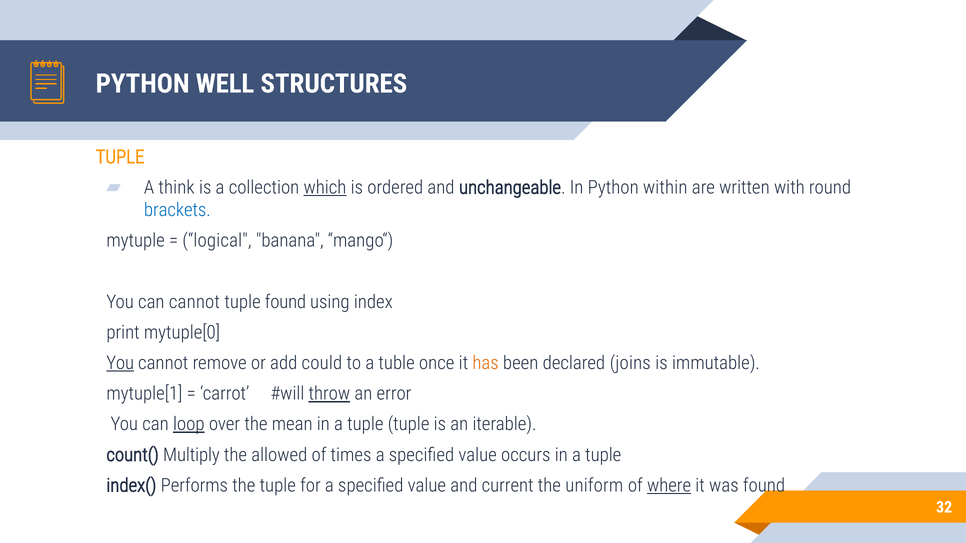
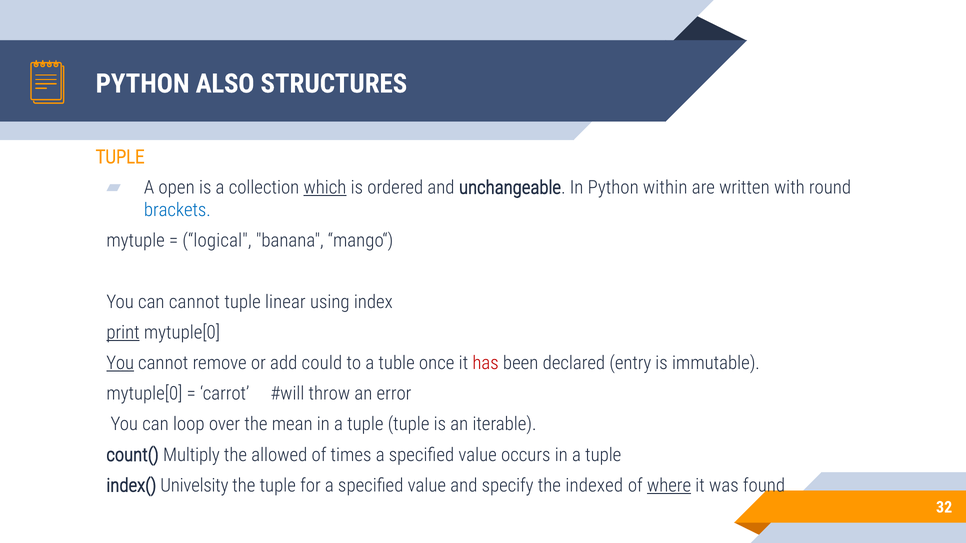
WELL: WELL -> ALSO (225, 84)
think: think -> open (177, 188)
tuple found: found -> linear (285, 302)
print underline: none -> present (123, 333)
has colour: orange -> red (486, 363)
joins: joins -> entry (630, 363)
mytuple[1: mytuple[1 -> mytuple[0 (144, 394)
throw underline: present -> none (329, 394)
loop underline: present -> none (189, 425)
Performs: Performs -> Univelsity (194, 486)
current: current -> specify (508, 486)
uniform: uniform -> indexed (594, 486)
